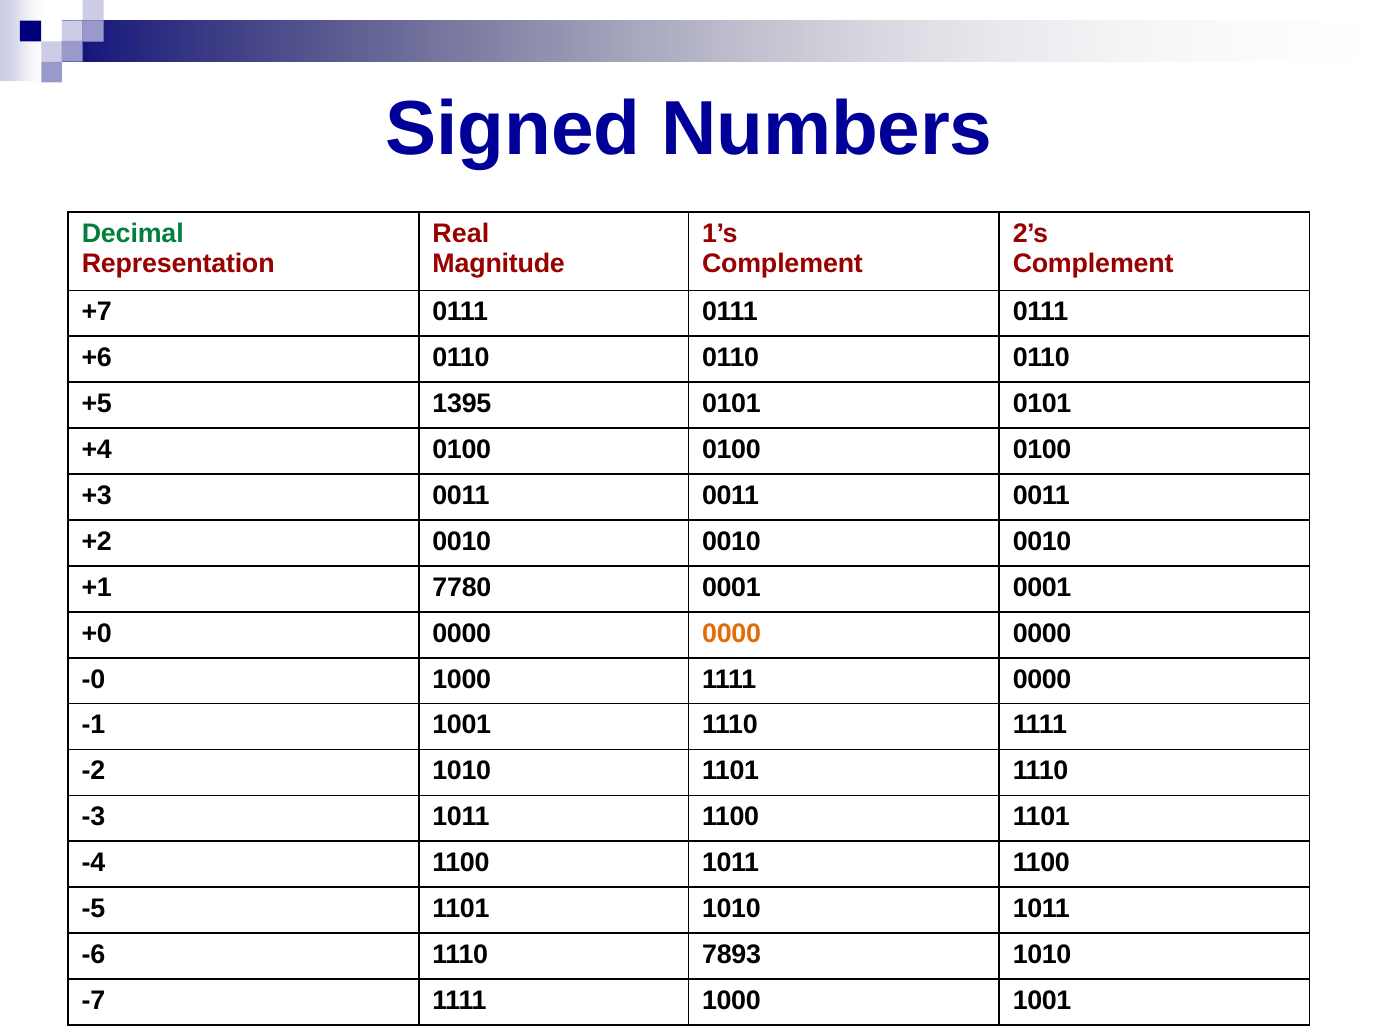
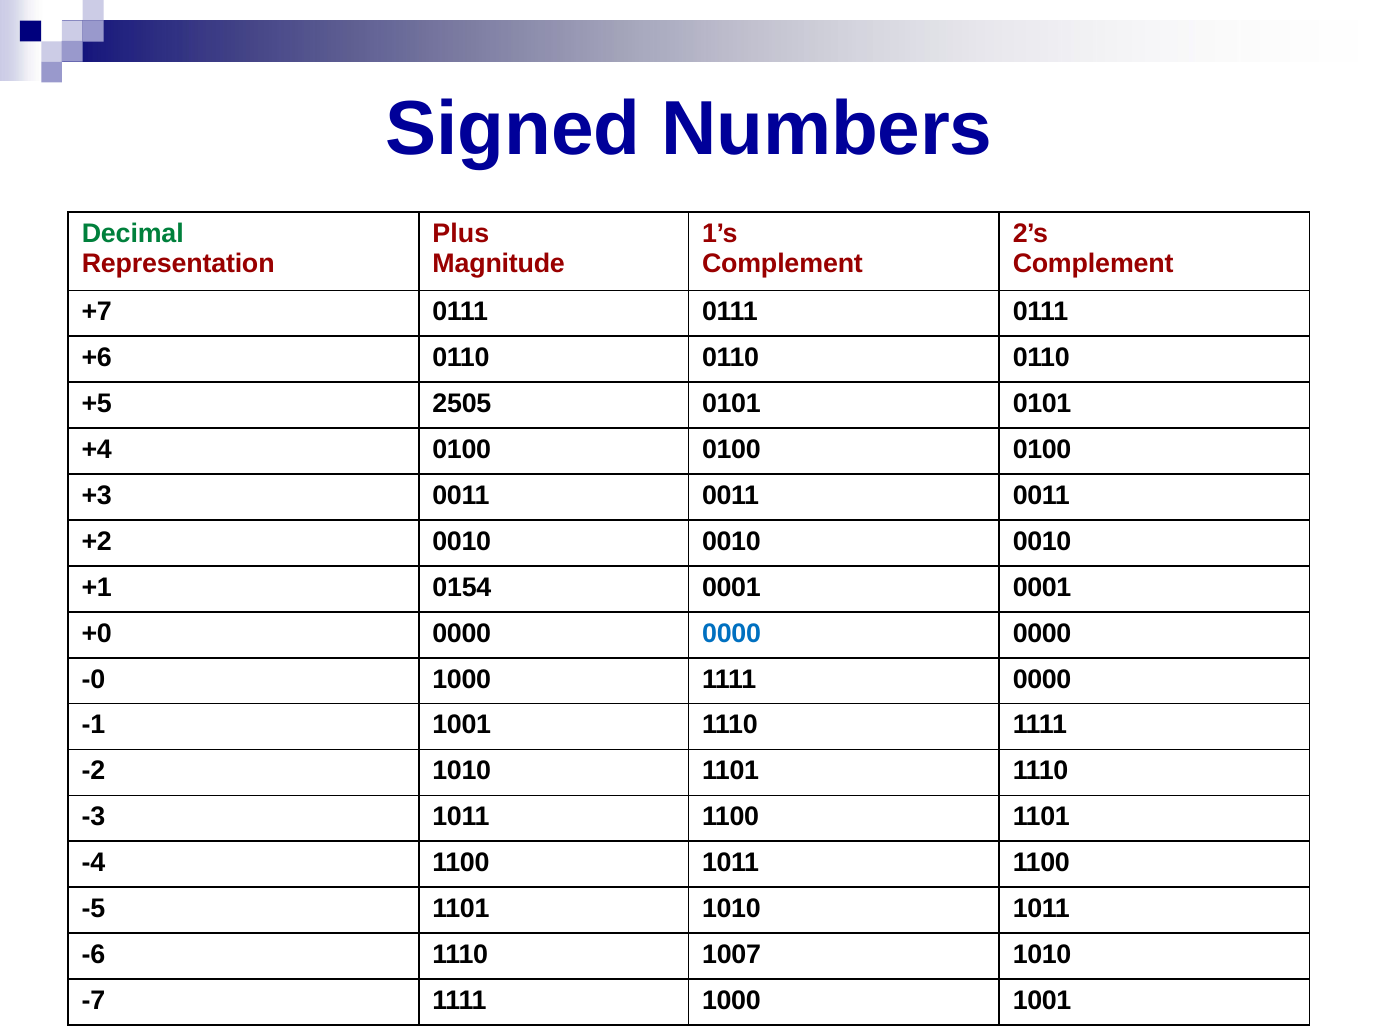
Real: Real -> Plus (461, 234)
1395: 1395 -> 2505 (462, 404)
7780: 7780 -> 0154 (462, 587)
0000 colour: orange -> blue (732, 633)
7893: 7893 -> 1007 (732, 955)
